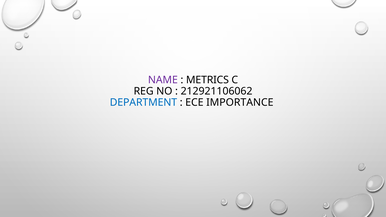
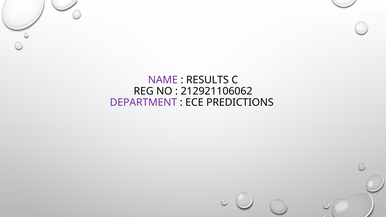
METRICS: METRICS -> RESULTS (207, 80)
DEPARTMENT colour: blue -> purple (143, 102)
IMPORTANCE: IMPORTANCE -> PREDICTIONS (240, 102)
